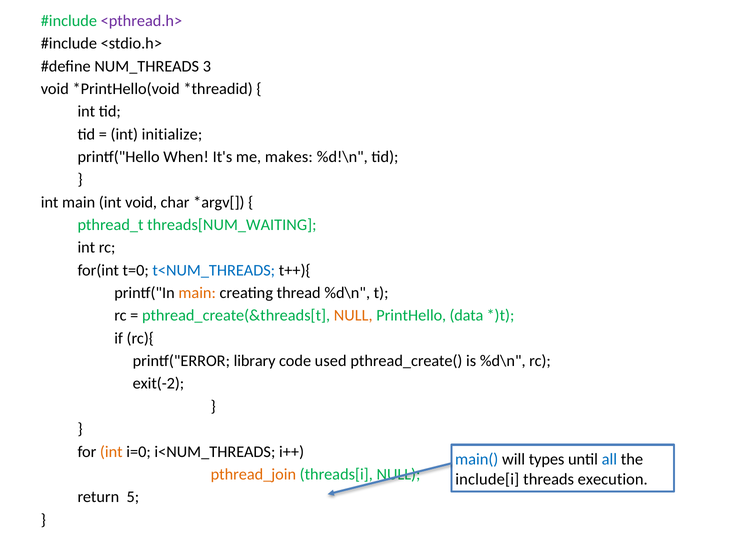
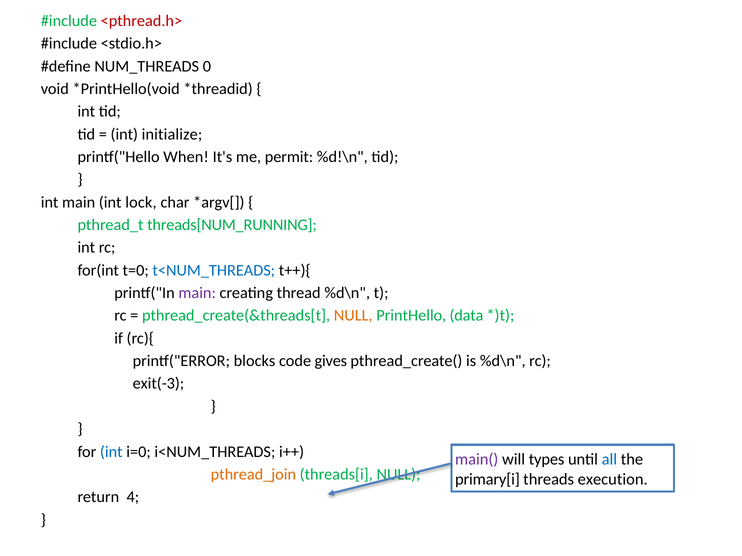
<pthread.h> colour: purple -> red (141, 21)
3: 3 -> 0 (207, 66)
makes: makes -> permit (289, 157)
int void: void -> lock (141, 202)
threads[NUM_WAITING: threads[NUM_WAITING -> threads[NUM_RUNNING (232, 225)
main colour: orange -> purple (197, 293)
library: library -> blocks (254, 361)
used: used -> gives (331, 361)
exit(-2: exit(-2 -> exit(-3 (158, 384)
int colour: orange -> blue (111, 452)
main( colour: blue -> purple (477, 460)
include[i: include[i -> primary[i (487, 480)
5: 5 -> 4 (133, 497)
